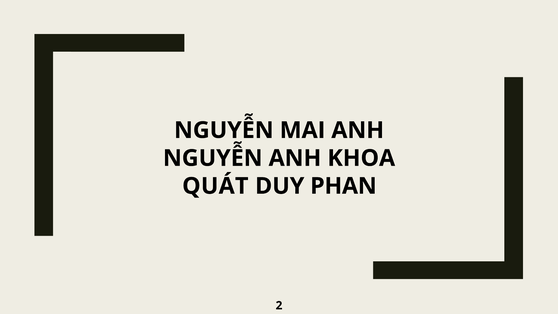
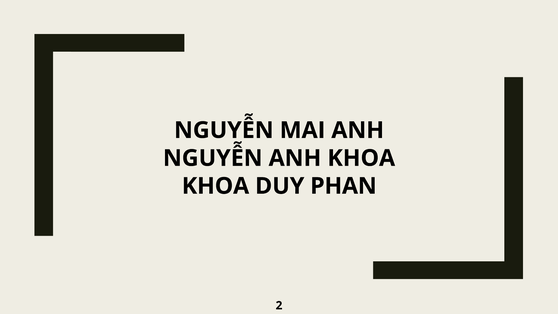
QUÁT: QUÁT -> KHOA (215, 186)
